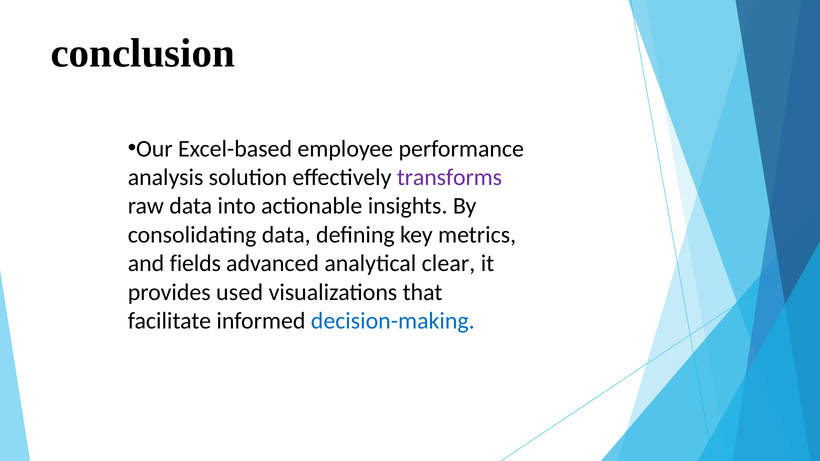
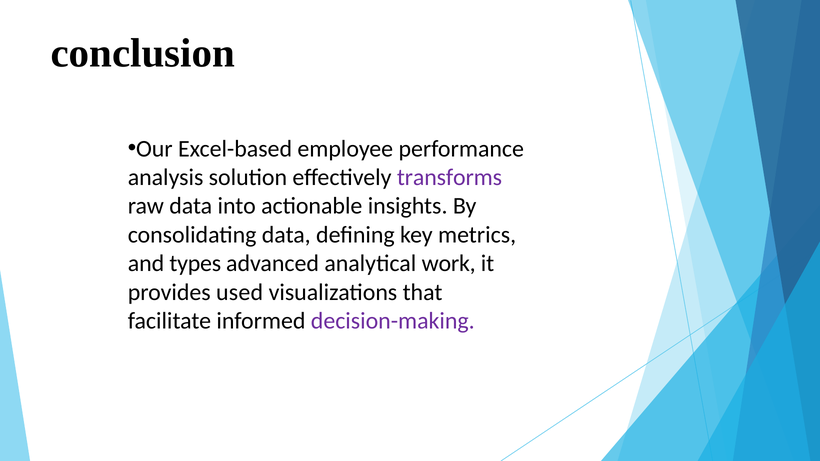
fields: fields -> types (195, 264)
clear: clear -> work (449, 264)
decision-making colour: blue -> purple (393, 321)
